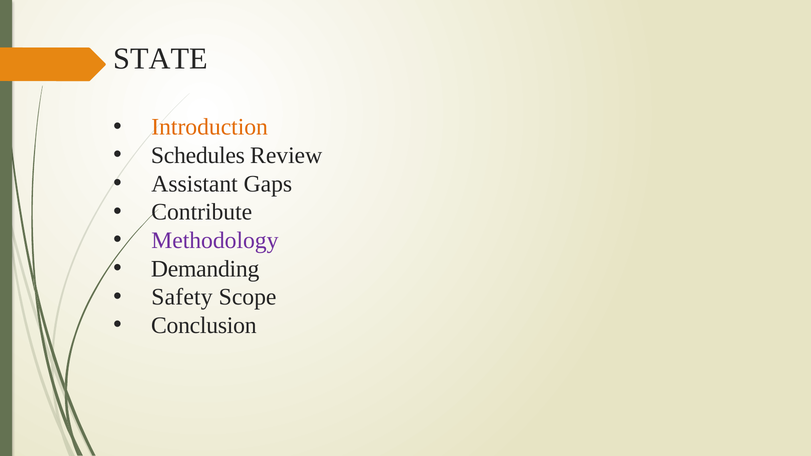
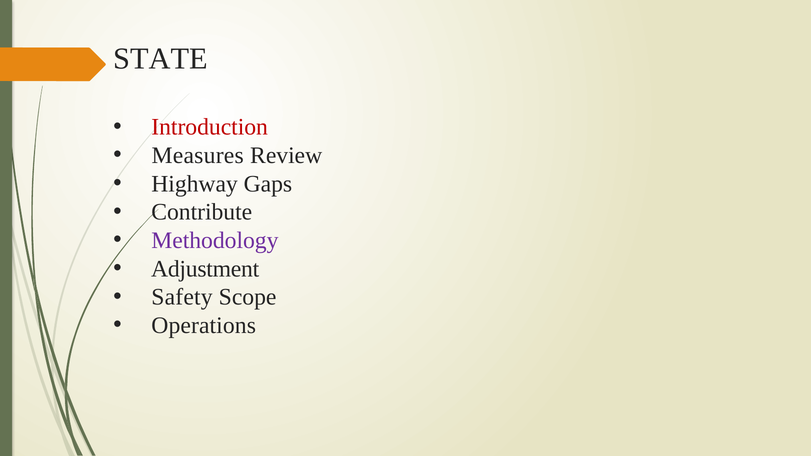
Introduction colour: orange -> red (210, 127)
Schedules: Schedules -> Measures (198, 156)
Assistant: Assistant -> Highway (195, 184)
Demanding: Demanding -> Adjustment (205, 269)
Conclusion: Conclusion -> Operations (204, 326)
